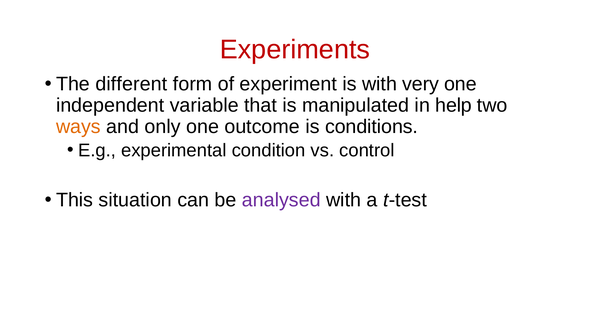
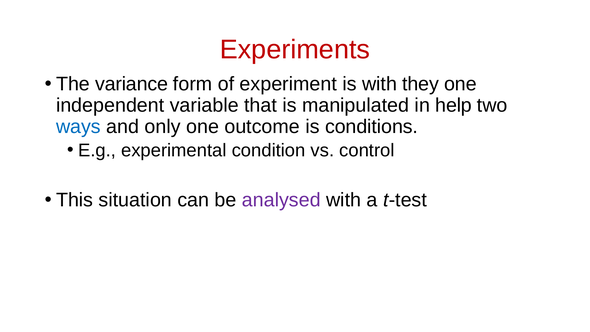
different: different -> variance (132, 84)
very: very -> they (421, 84)
ways colour: orange -> blue (78, 127)
